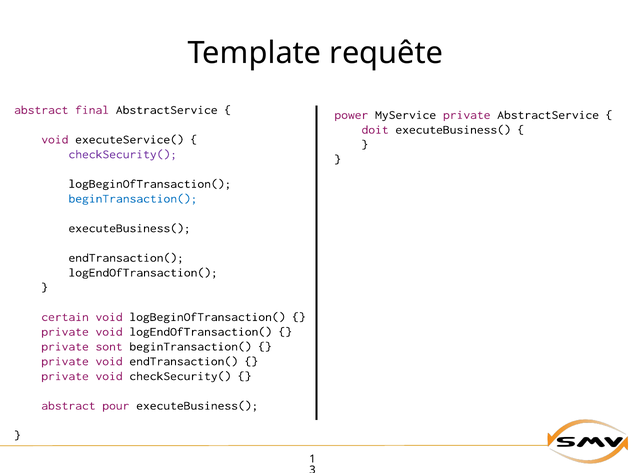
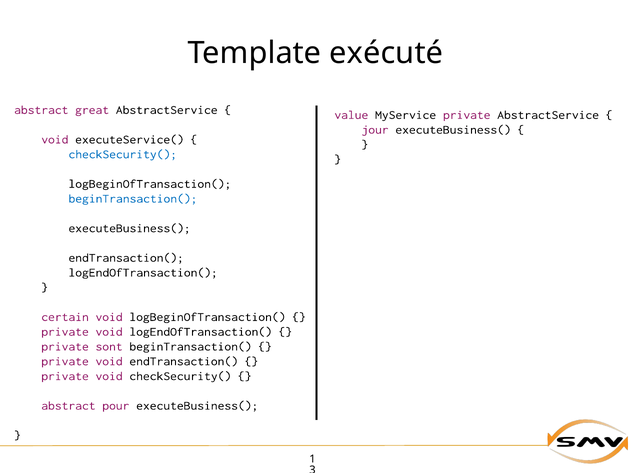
requête: requête -> exécuté (386, 53)
final: final -> great (92, 110)
power: power -> value (351, 115)
doit: doit -> jour (375, 130)
checkSecurity( colour: purple -> blue (123, 154)
